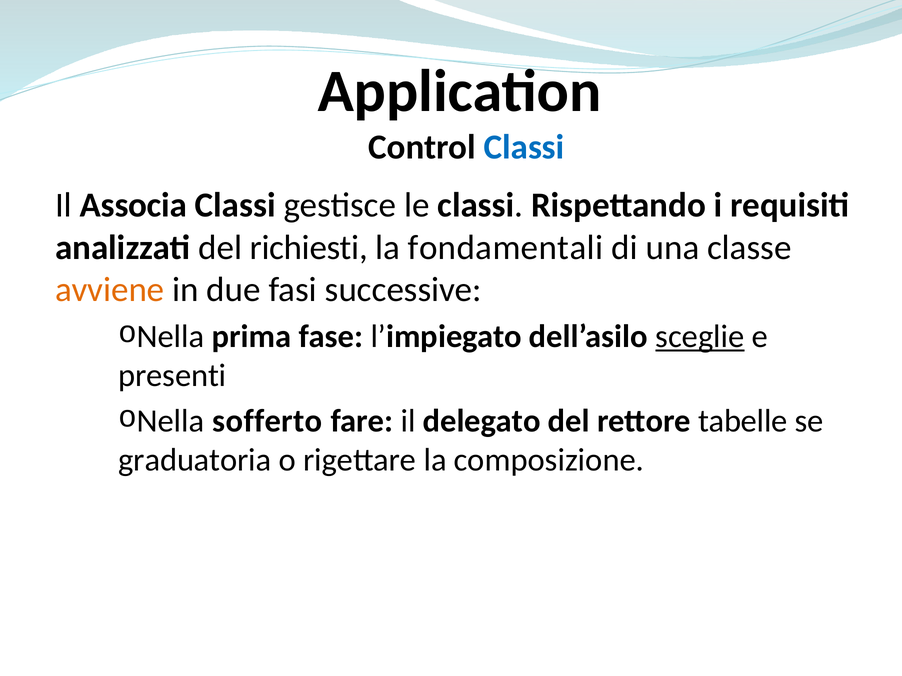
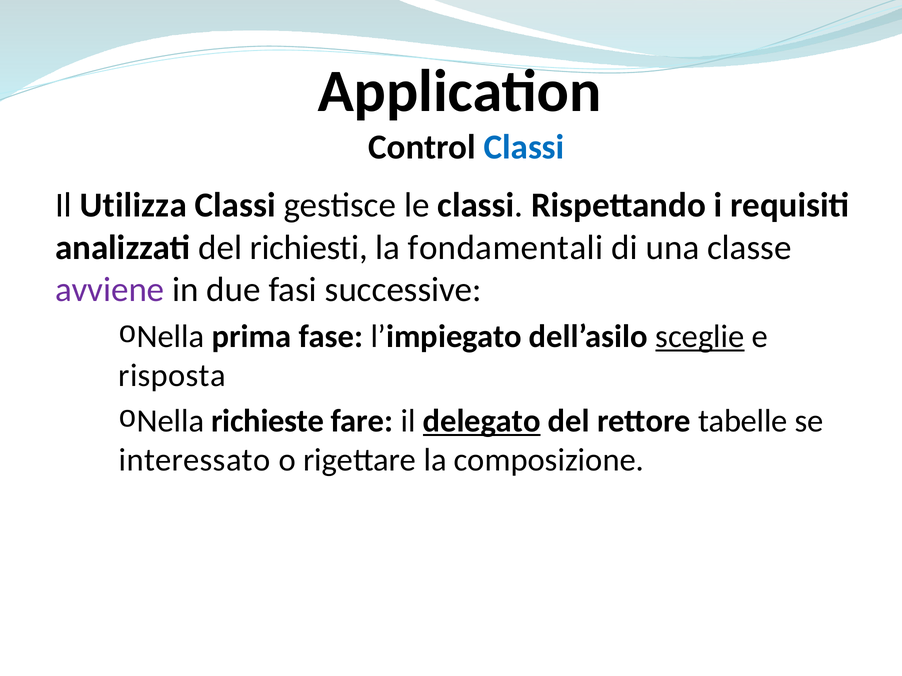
Associa: Associa -> Utilizza (133, 206)
avviene colour: orange -> purple (110, 290)
presenti: presenti -> risposta (172, 376)
sofferto: sofferto -> richieste (268, 421)
delegato underline: none -> present (482, 421)
graduatoria: graduatoria -> interessato (195, 460)
